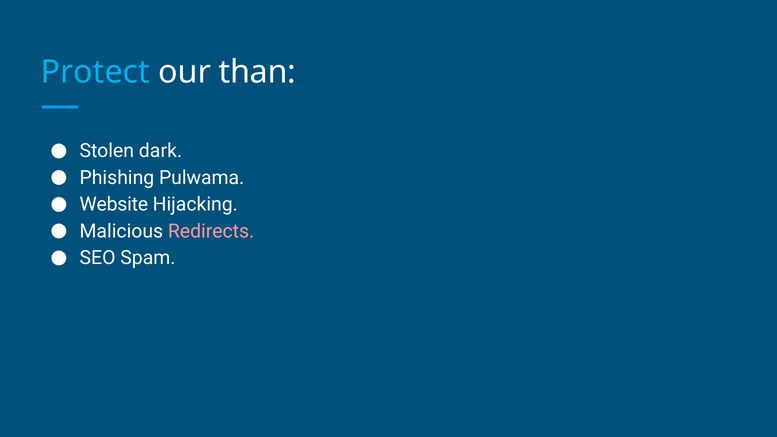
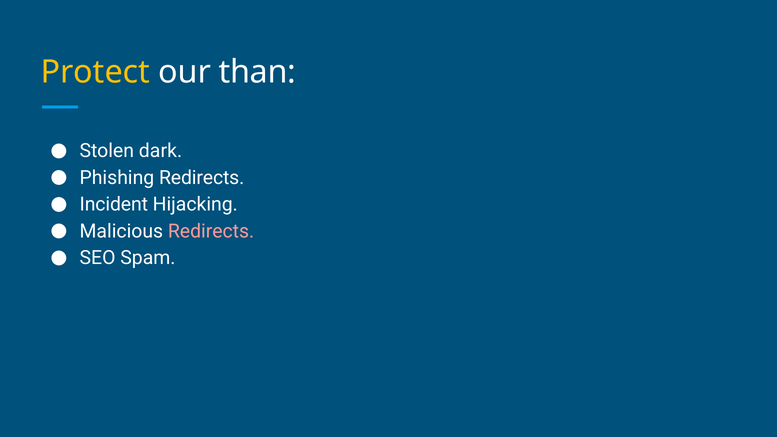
Protect colour: light blue -> yellow (95, 72)
Phishing Pulwama: Pulwama -> Redirects (202, 178)
Website: Website -> Incident (114, 204)
